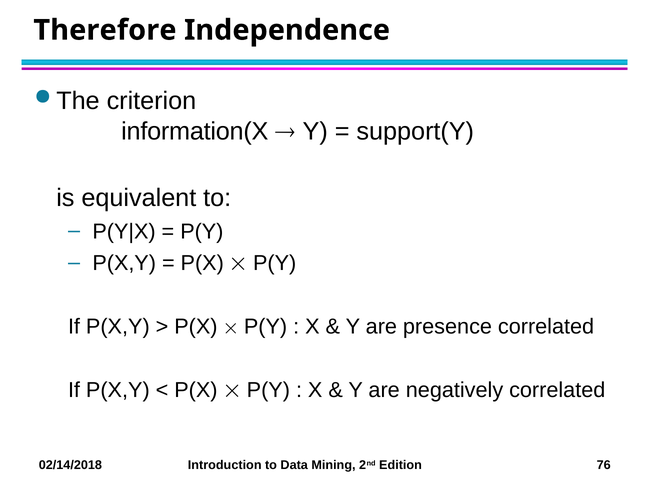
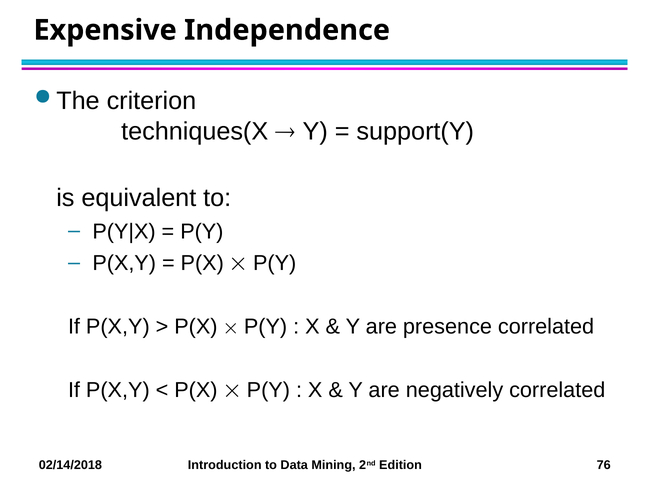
Therefore: Therefore -> Expensive (105, 30)
information(X: information(X -> techniques(X (195, 131)
